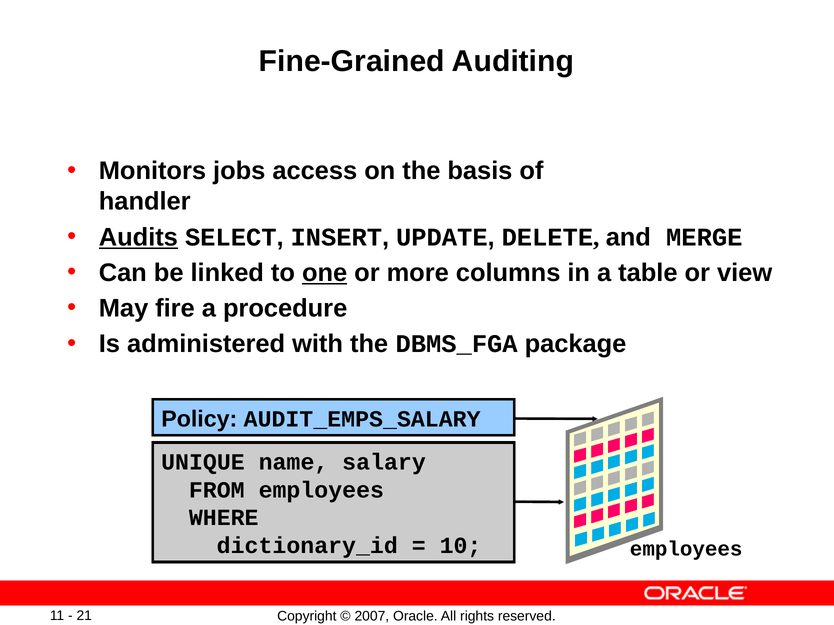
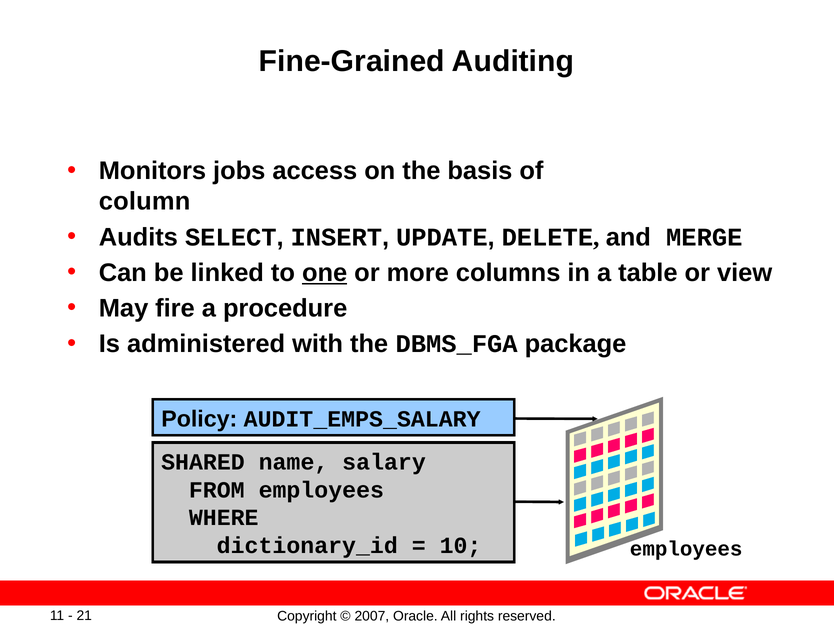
handler: handler -> column (145, 202)
Audits underline: present -> none (138, 237)
UNIQUE: UNIQUE -> SHARED (203, 463)
